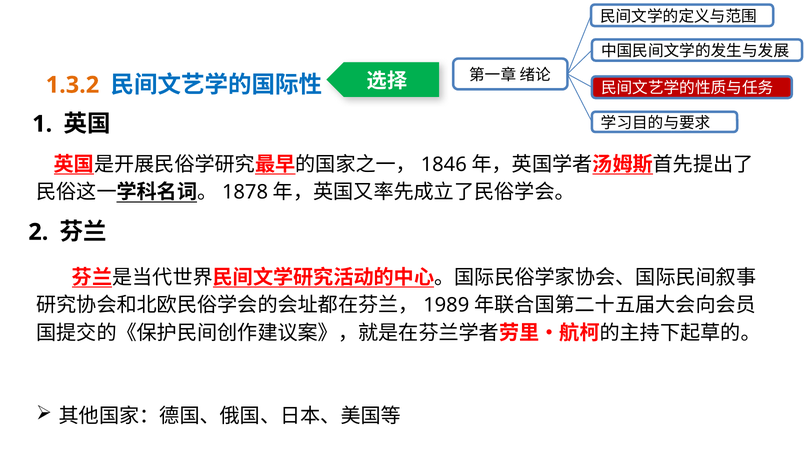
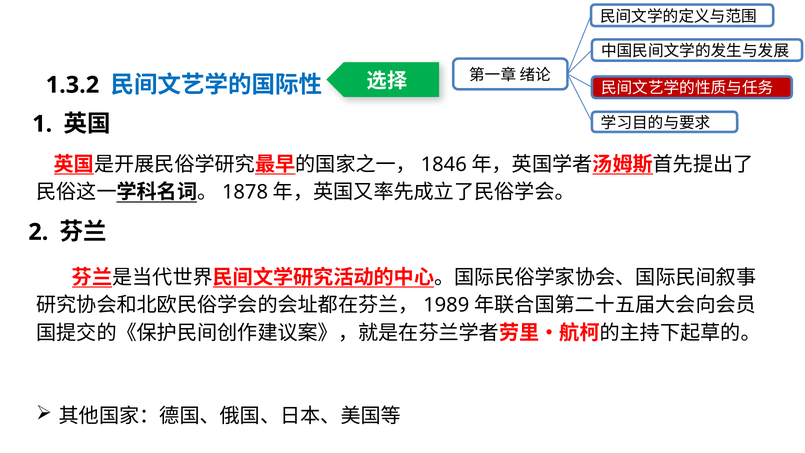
1.3.2 colour: orange -> black (72, 85)
